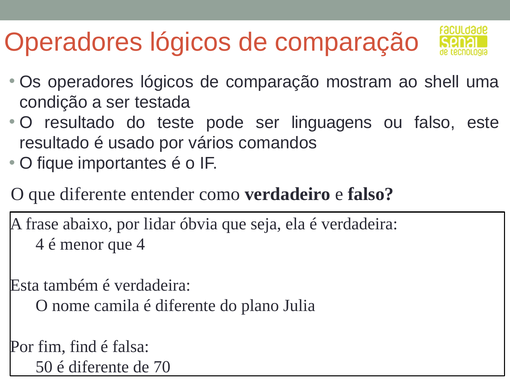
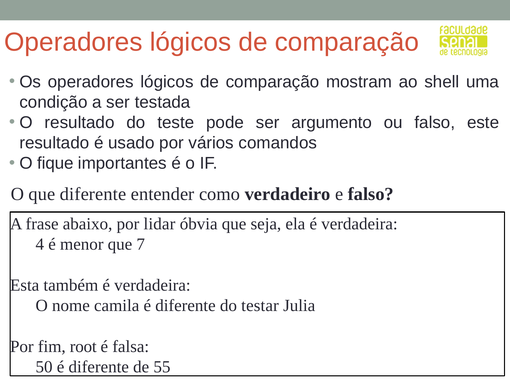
linguagens: linguagens -> argumento (332, 123)
que 4: 4 -> 7 (141, 245)
plano: plano -> testar (260, 306)
find: find -> root (83, 347)
70: 70 -> 55 (162, 367)
